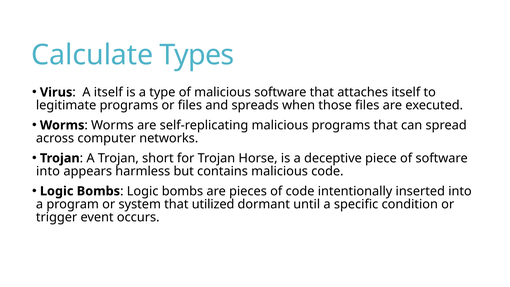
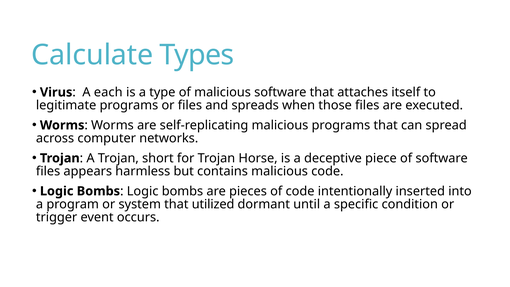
A itself: itself -> each (108, 92)
into: into -> files (48, 171)
